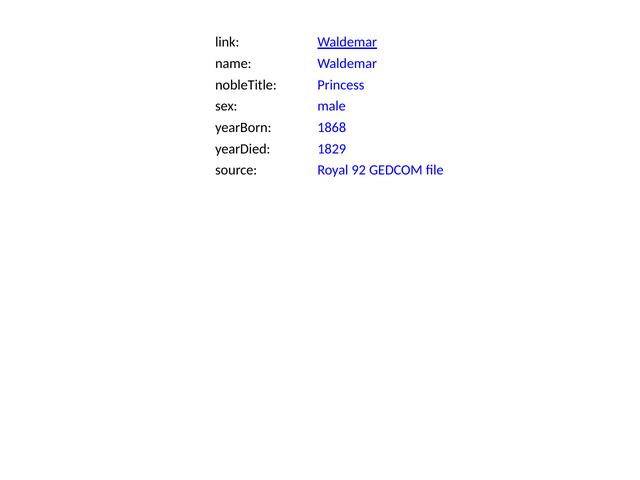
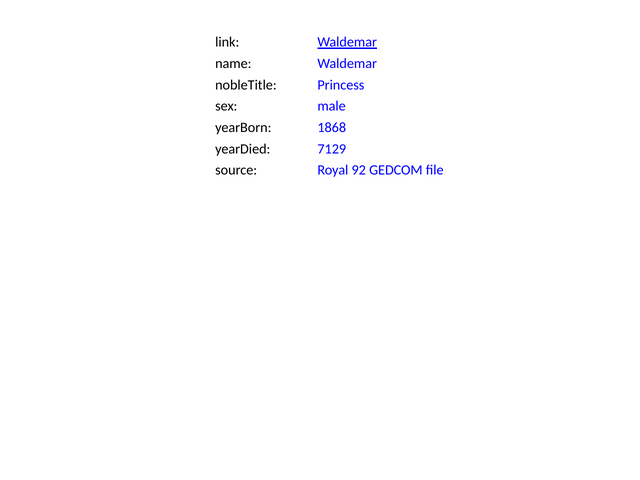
1829: 1829 -> 7129 (332, 149)
